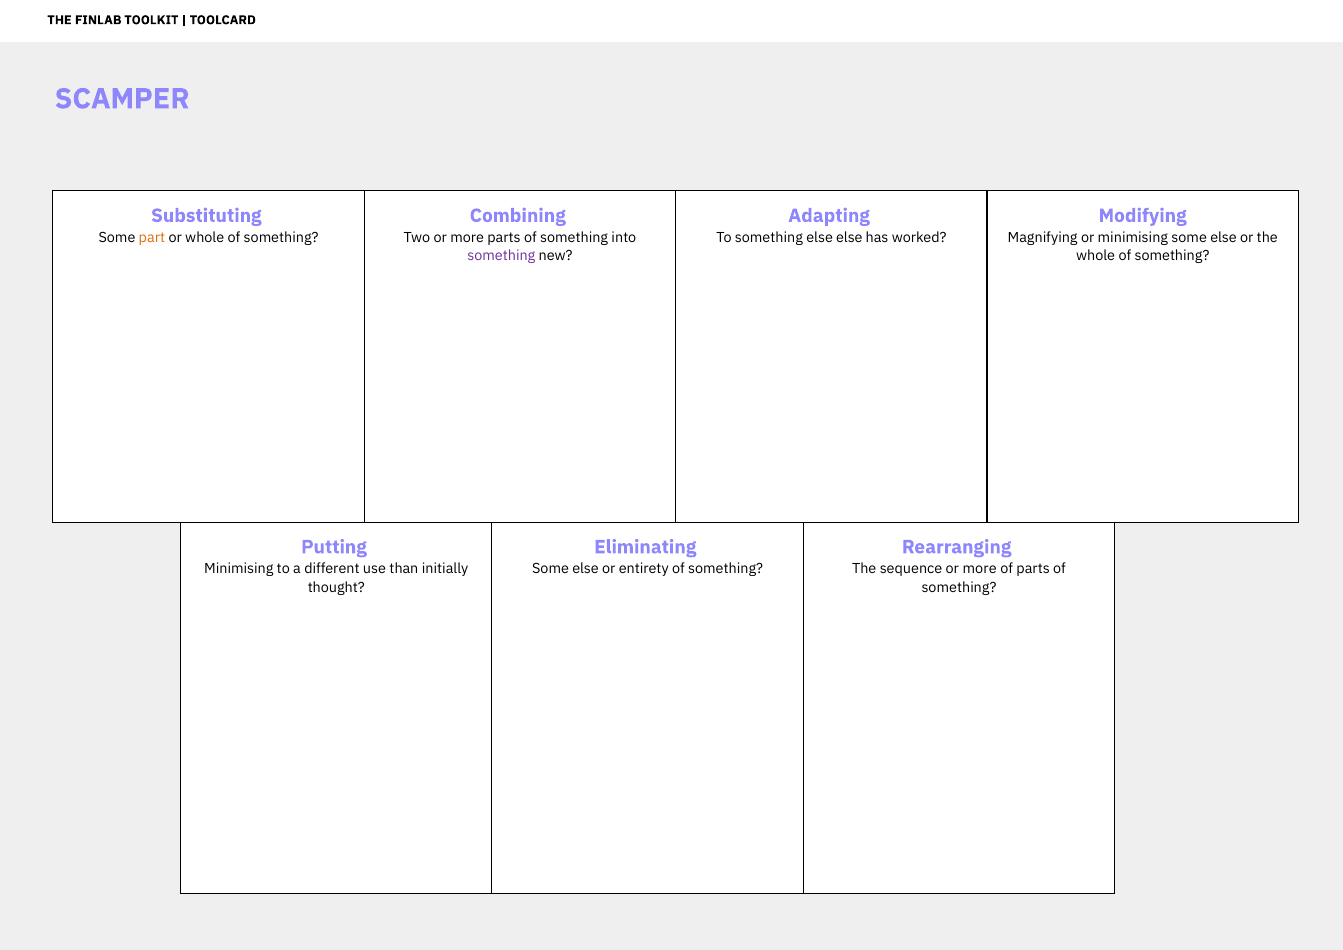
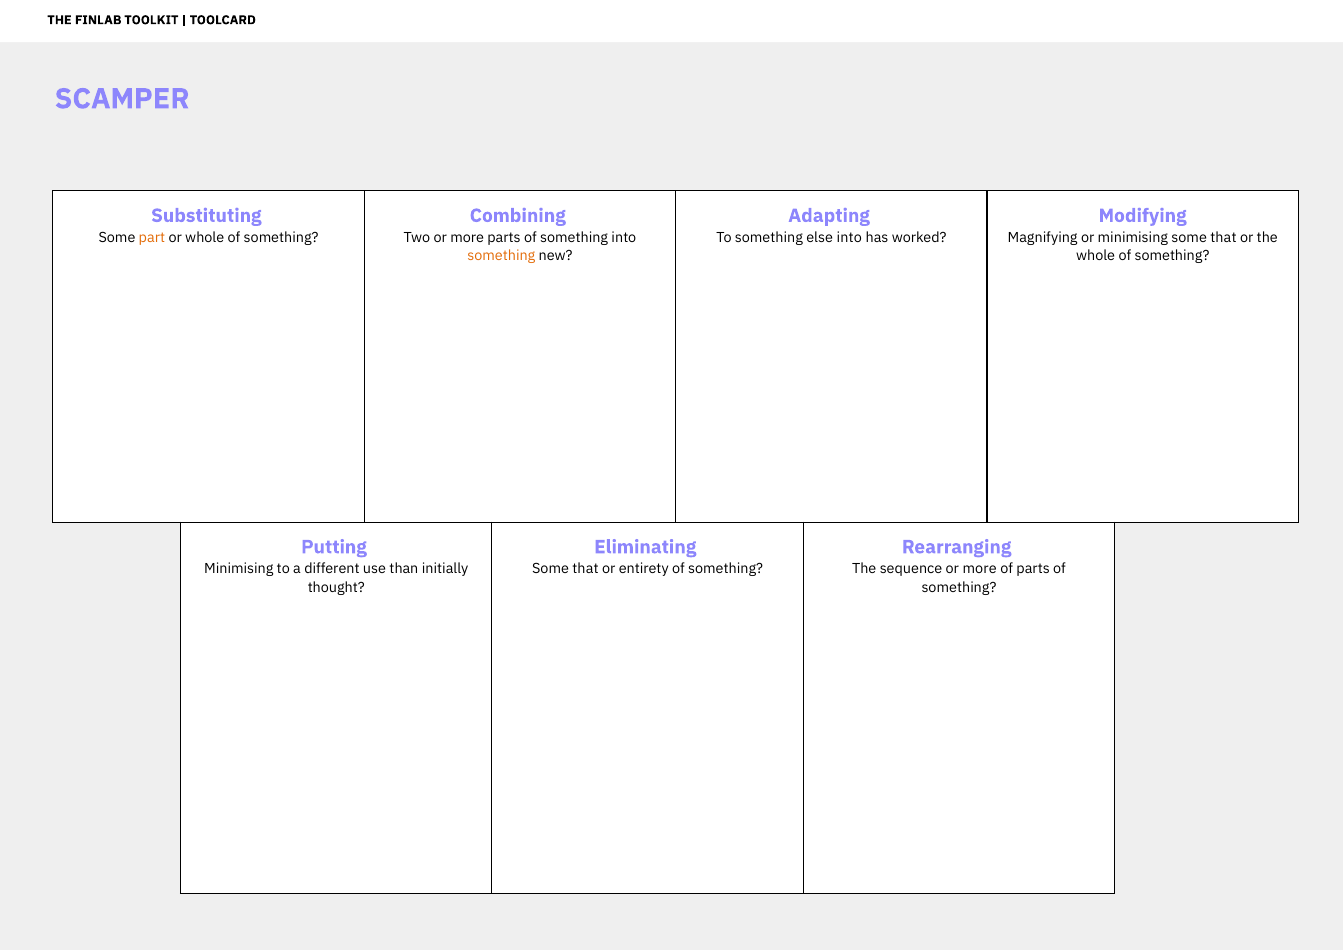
else else: else -> into (849, 237)
minimising some else: else -> that (1223, 237)
something colour: purple -> orange (501, 256)
else: else -> that (585, 568)
